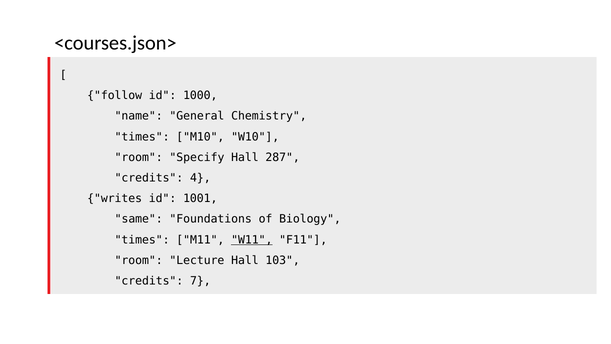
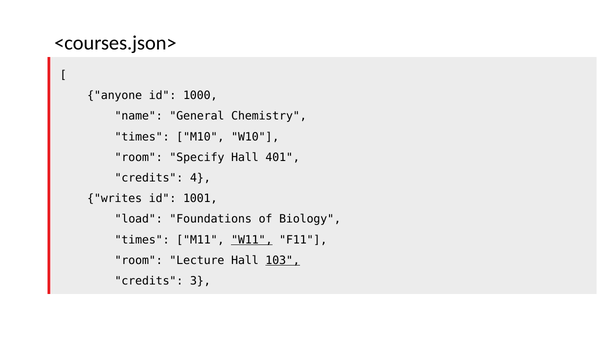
follow: follow -> anyone (115, 95)
287: 287 -> 401 (283, 157)
same: same -> load (139, 219)
103 underline: none -> present (283, 260)
7: 7 -> 3 (200, 281)
